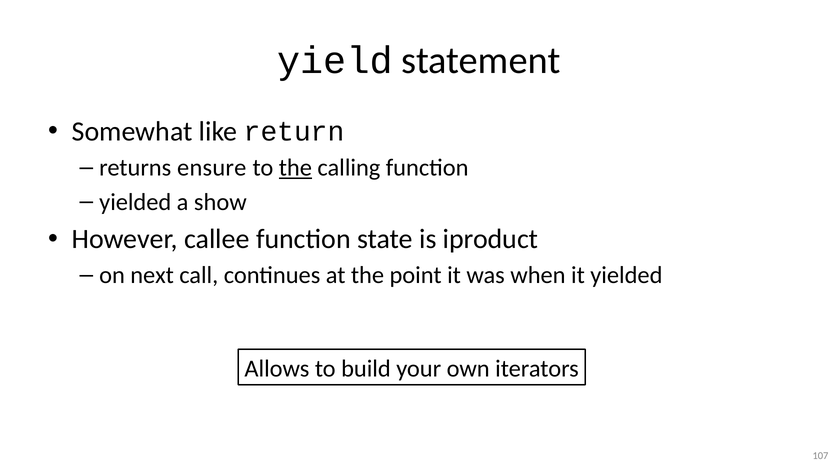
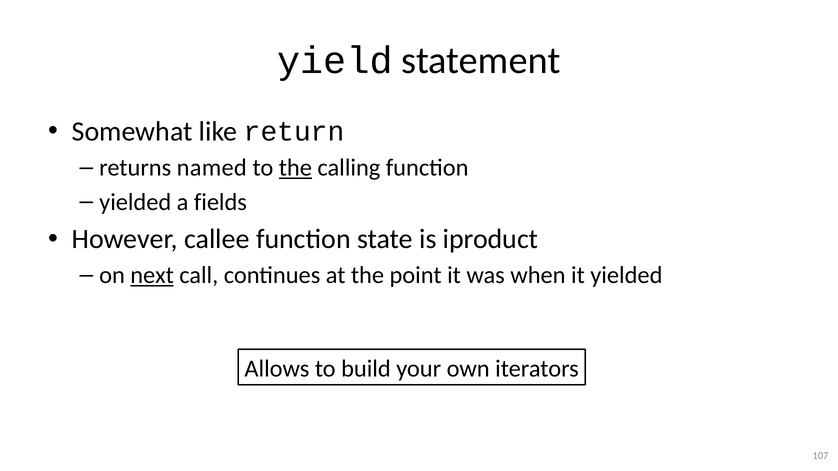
ensure: ensure -> named (212, 168)
show: show -> fields (220, 202)
next underline: none -> present (152, 276)
